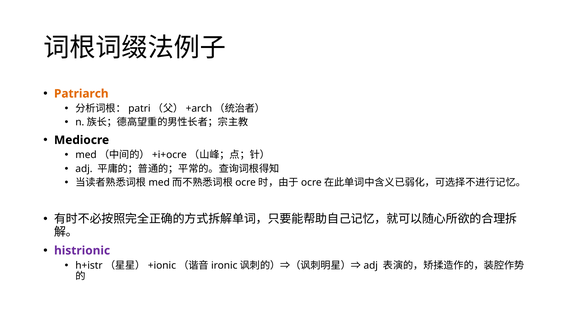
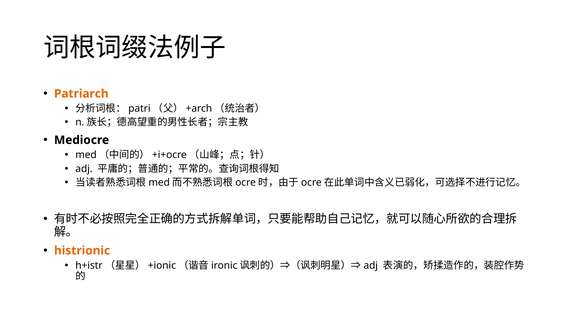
histrionic colour: purple -> orange (82, 251)
